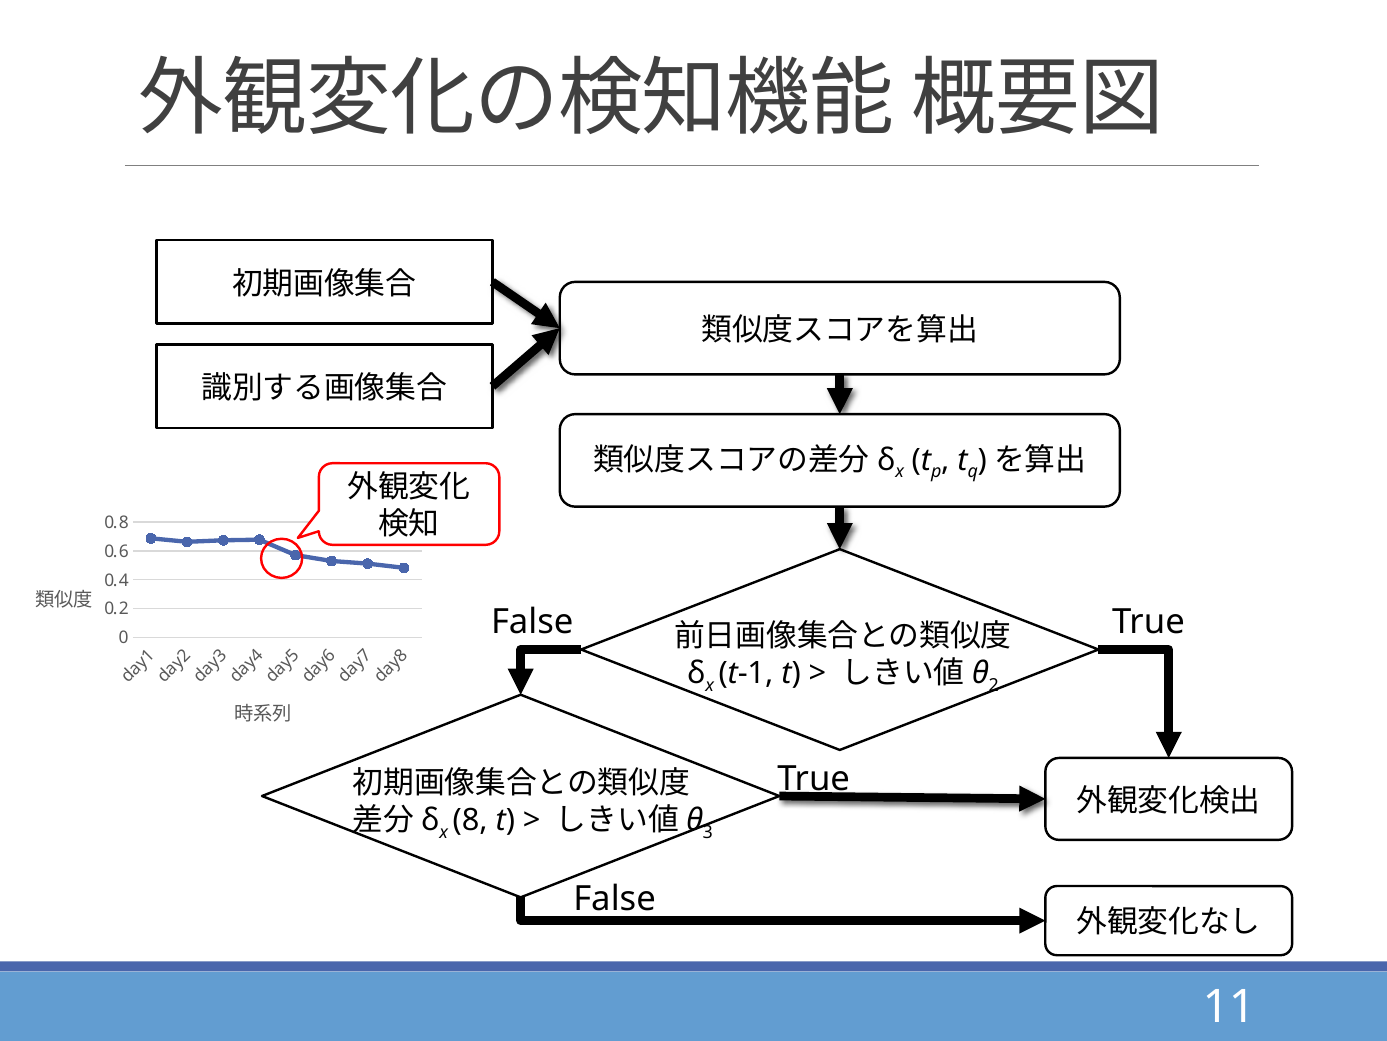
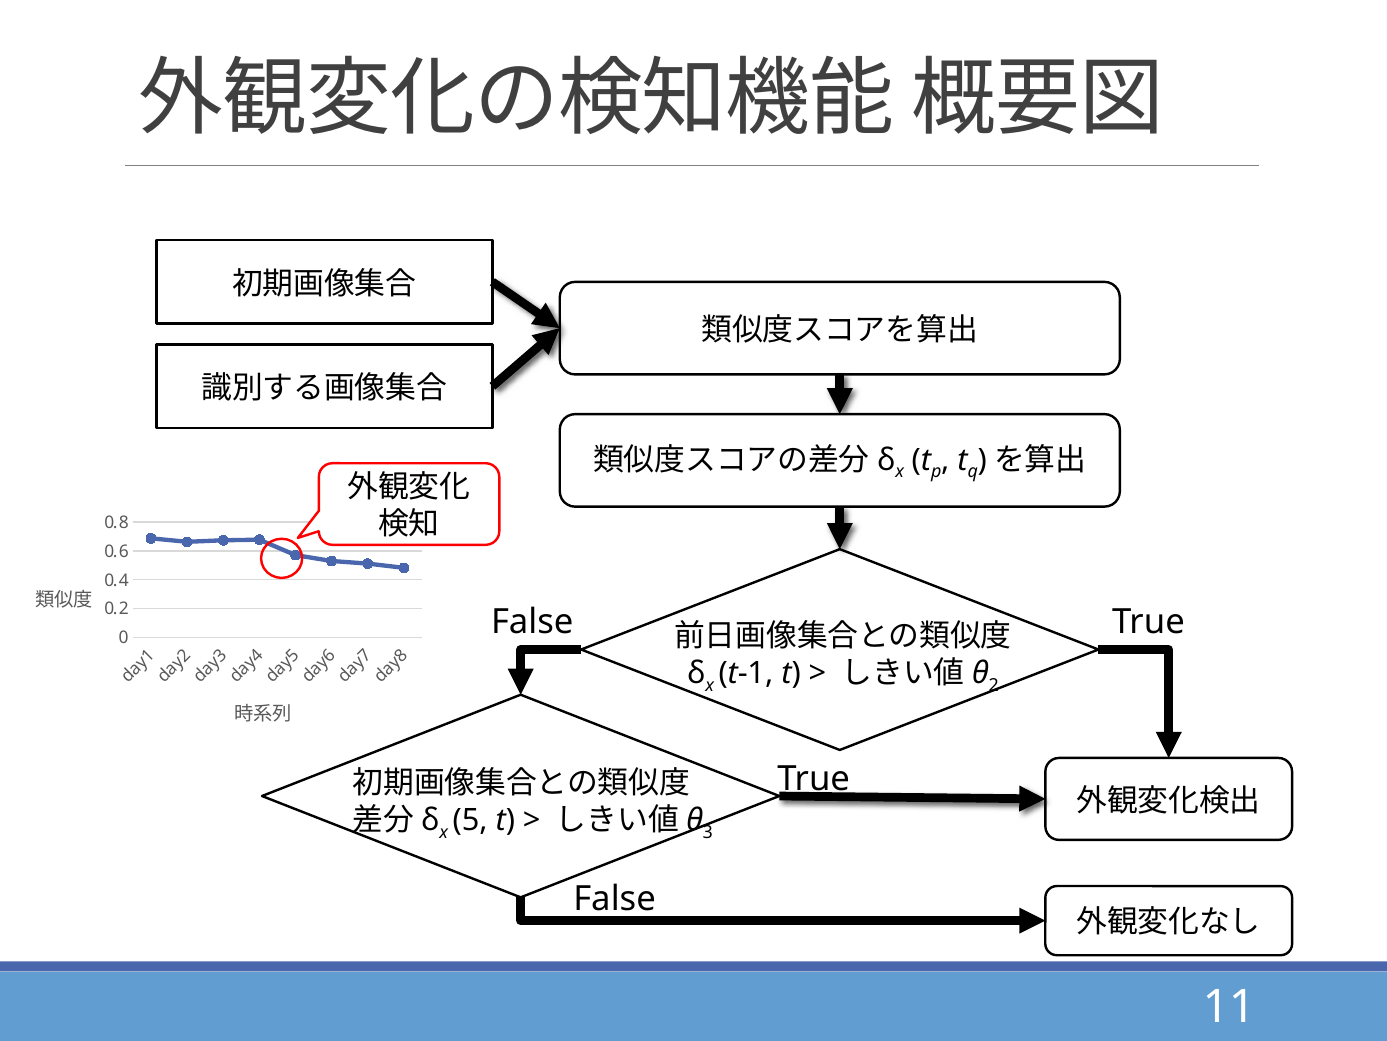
8: 8 -> 5 (470, 820)
